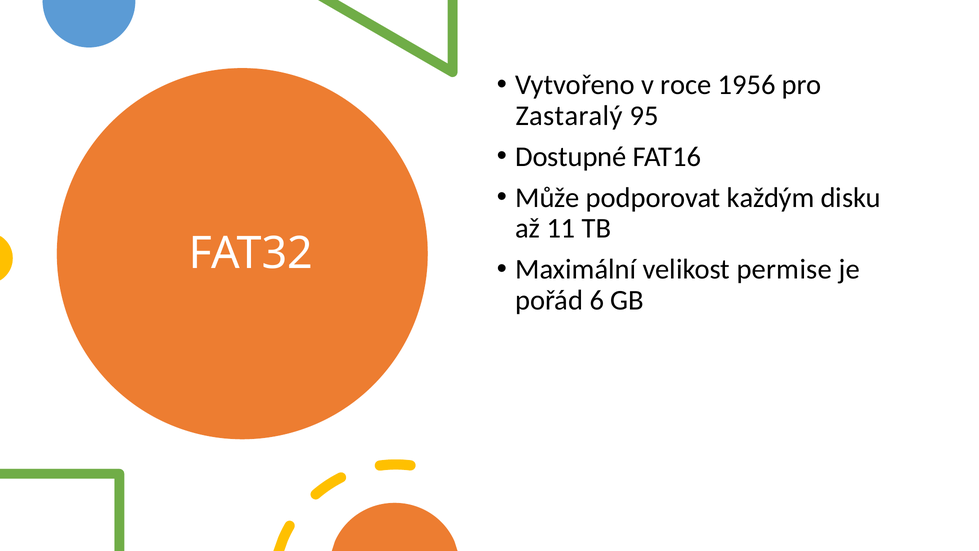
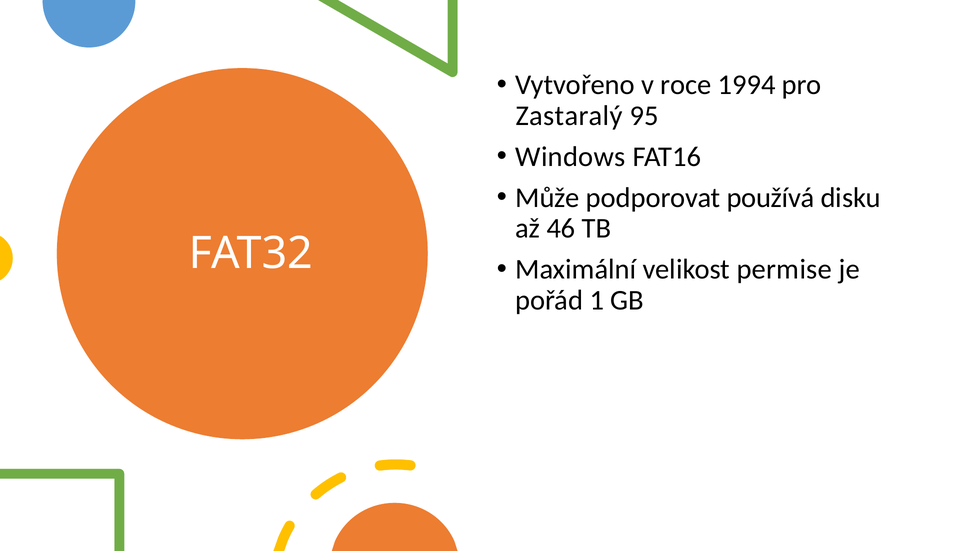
1956: 1956 -> 1994 (747, 85)
Dostupné: Dostupné -> Windows (570, 157)
každým: každým -> používá (771, 198)
11: 11 -> 46 (561, 228)
6: 6 -> 1 (597, 300)
